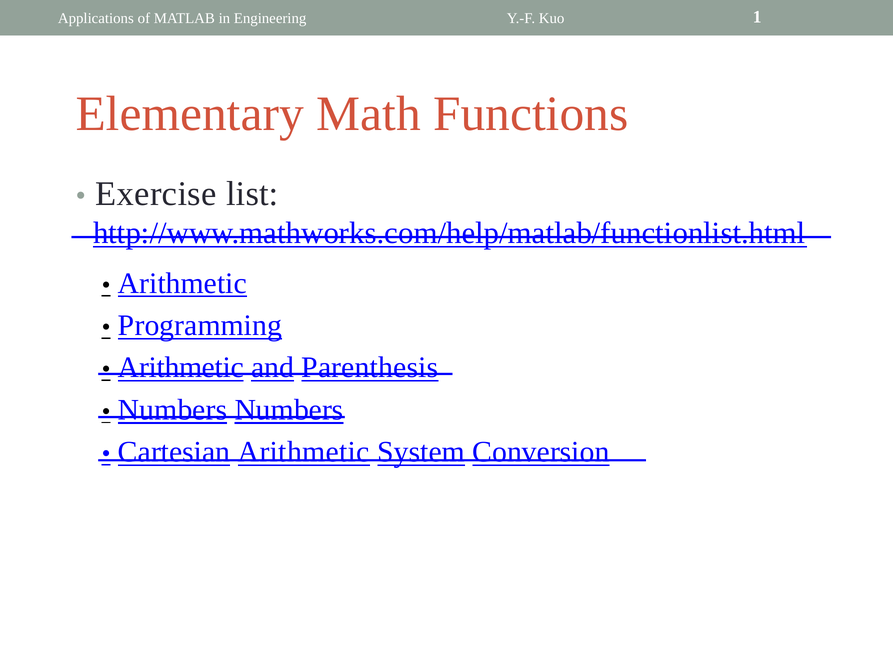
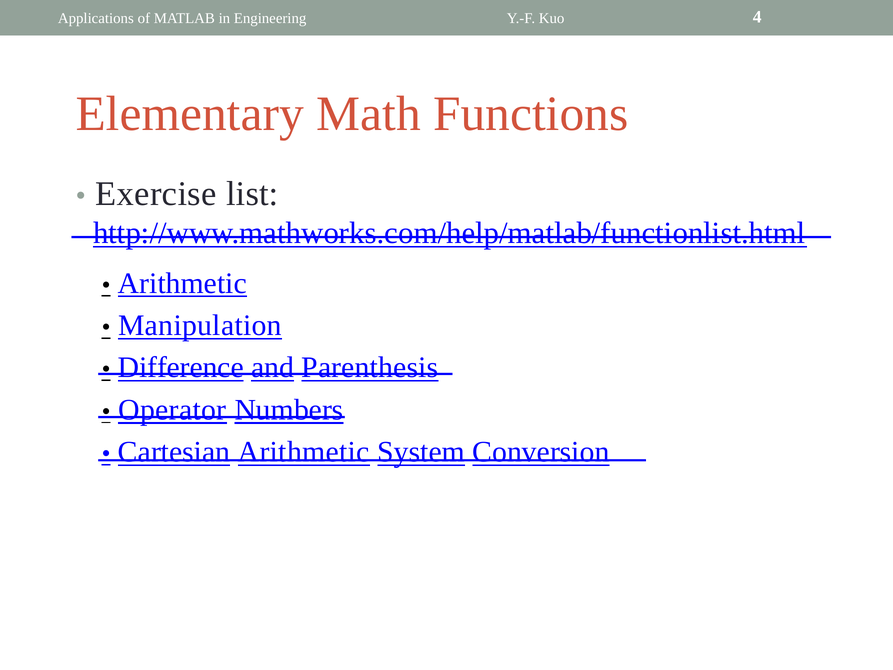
1: 1 -> 4 (757, 17)
Programming: Programming -> Manipulation (200, 325)
Arithmetic: Arithmetic -> Difference (181, 368)
Numbers: Numbers -> Operator (172, 410)
